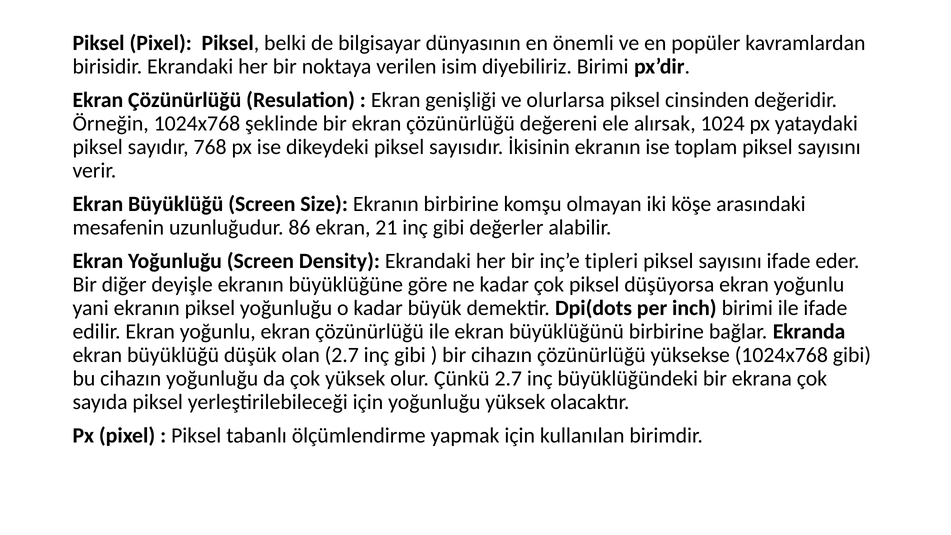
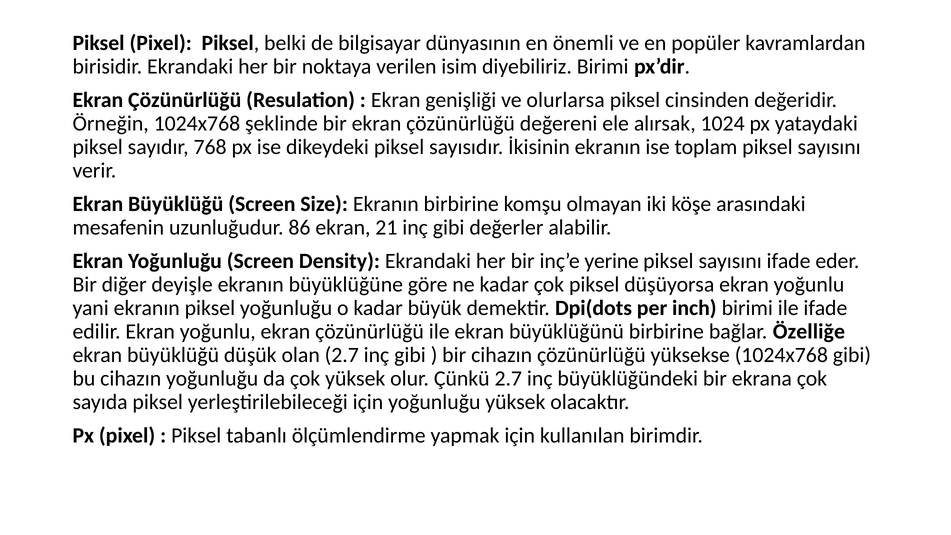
tipleri: tipleri -> yerine (612, 261)
Ekranda: Ekranda -> Özelliğe (809, 332)
